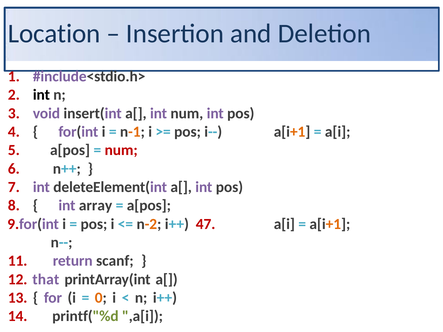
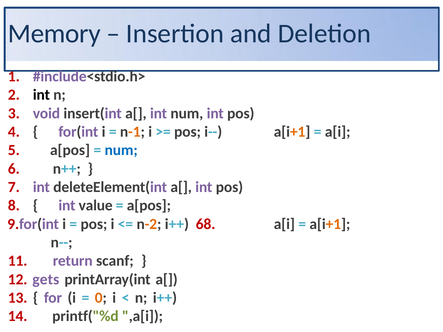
Location: Location -> Memory (54, 33)
num colour: red -> blue (121, 150)
array: array -> value (96, 206)
47: 47 -> 68 (206, 224)
that: that -> gets (46, 280)
